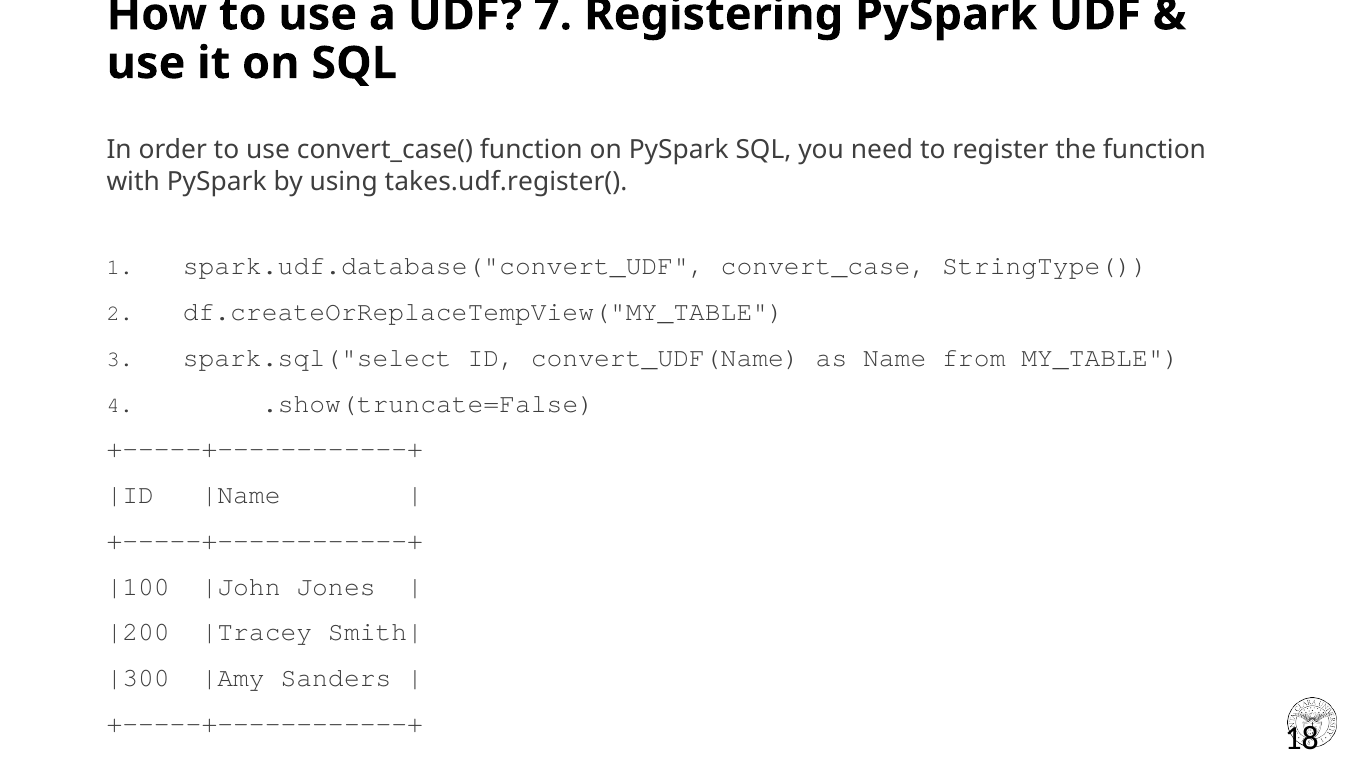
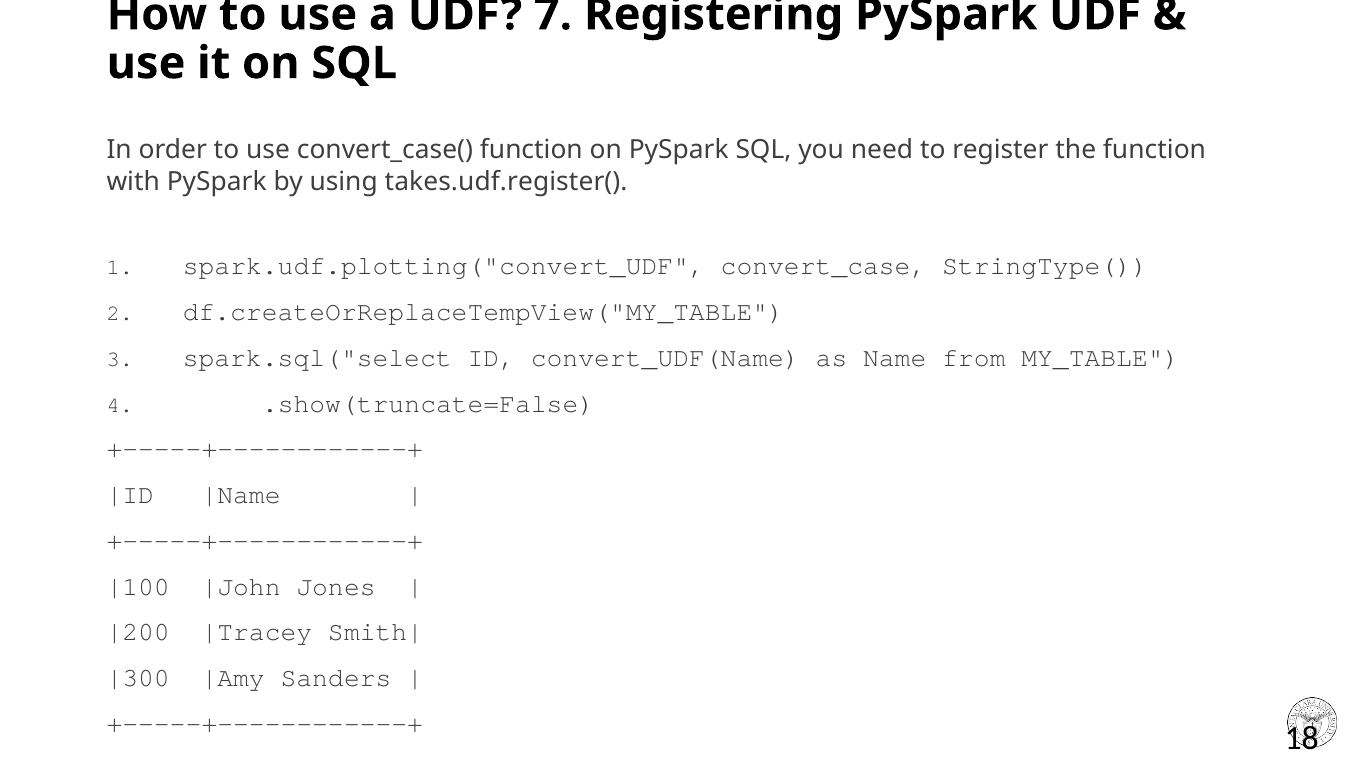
spark.udf.database("convert_UDF: spark.udf.database("convert_UDF -> spark.udf.plotting("convert_UDF (444, 266)
